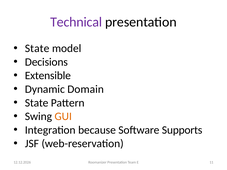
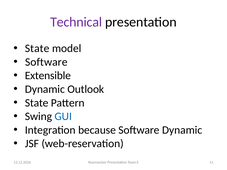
Decisions: Decisions -> Software (46, 62)
Domain: Domain -> Outlook (86, 89)
GUI colour: orange -> blue (63, 117)
Software Supports: Supports -> Dynamic (182, 130)
